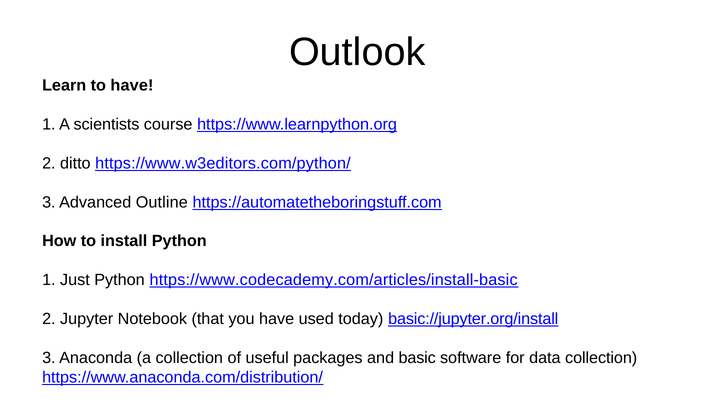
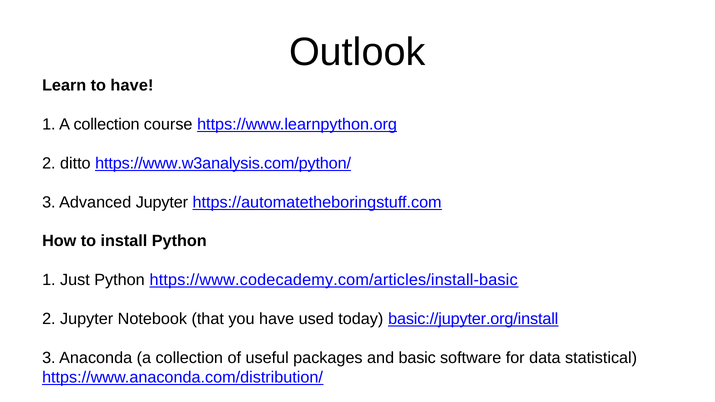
1 A scientists: scientists -> collection (107, 125)
https://www.w3editors.com/python/: https://www.w3editors.com/python/ -> https://www.w3analysis.com/python/ (223, 163)
Advanced Outline: Outline -> Jupyter (162, 202)
data collection: collection -> statistical (601, 358)
